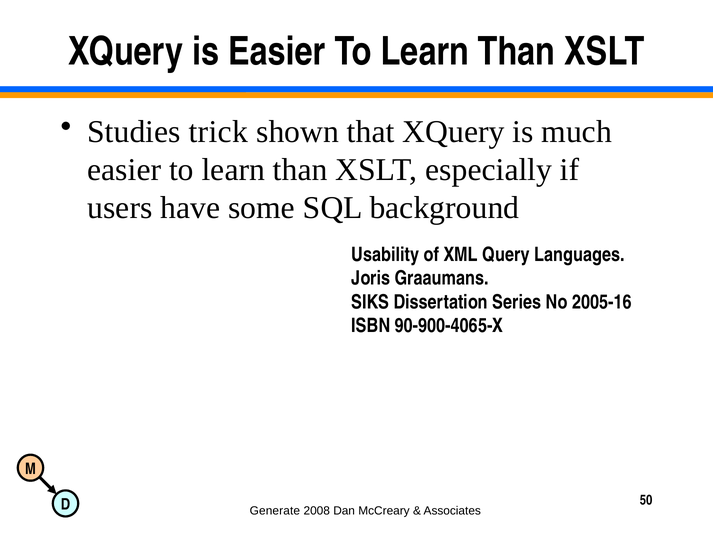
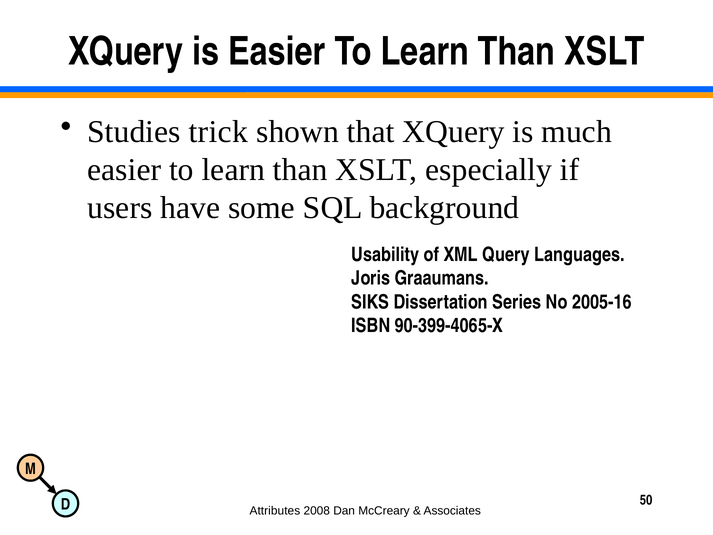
90-900-4065-X: 90-900-4065-X -> 90-399-4065-X (449, 326)
Generate: Generate -> Attributes (275, 511)
